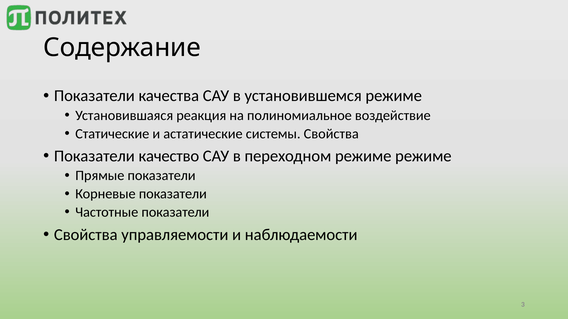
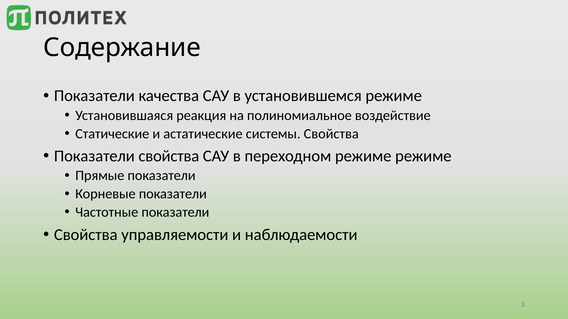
Показатели качество: качество -> свойства (169, 156)
